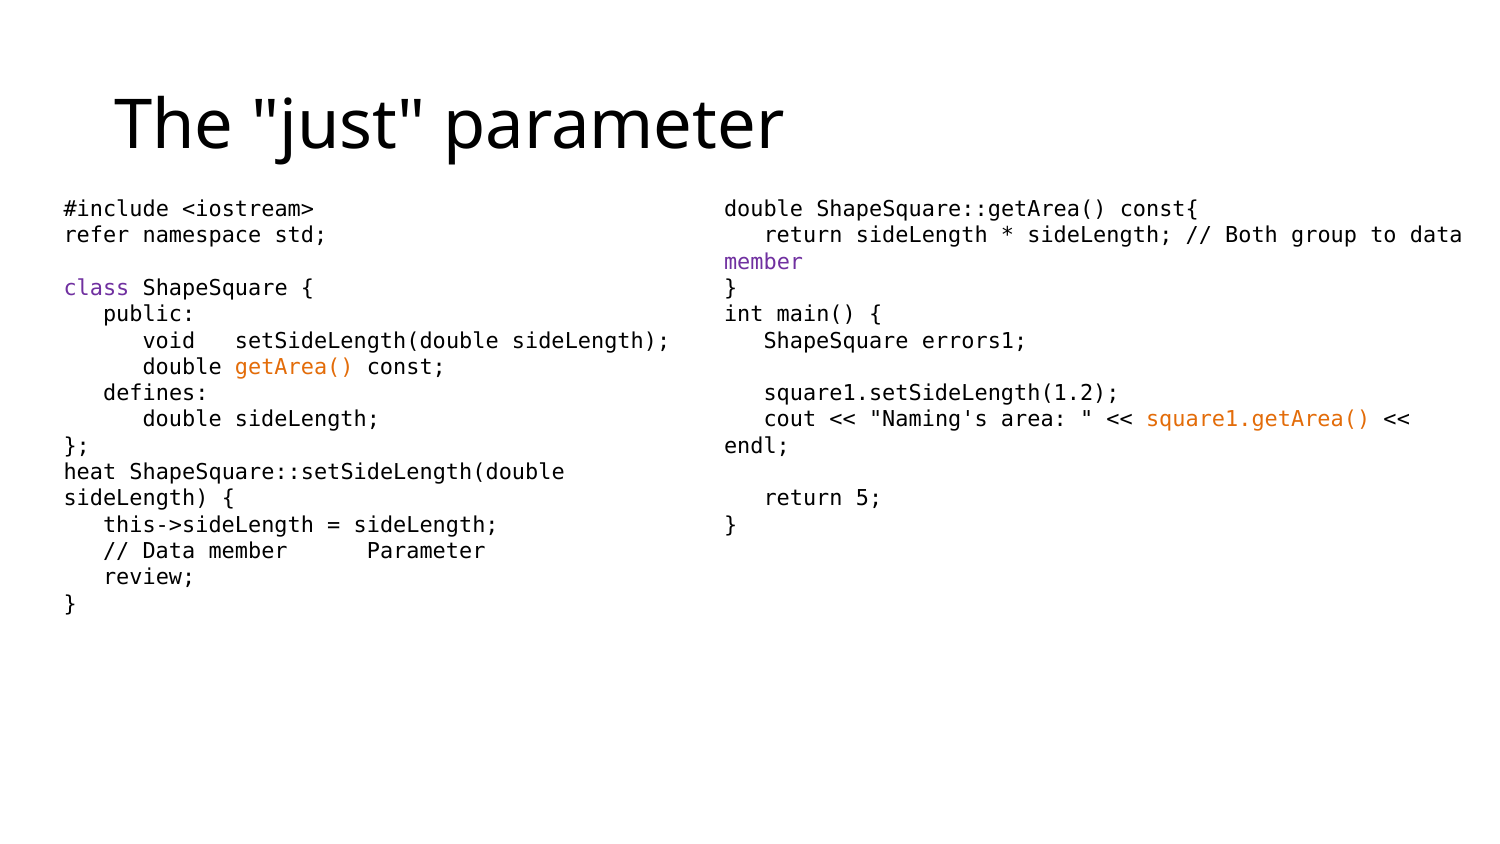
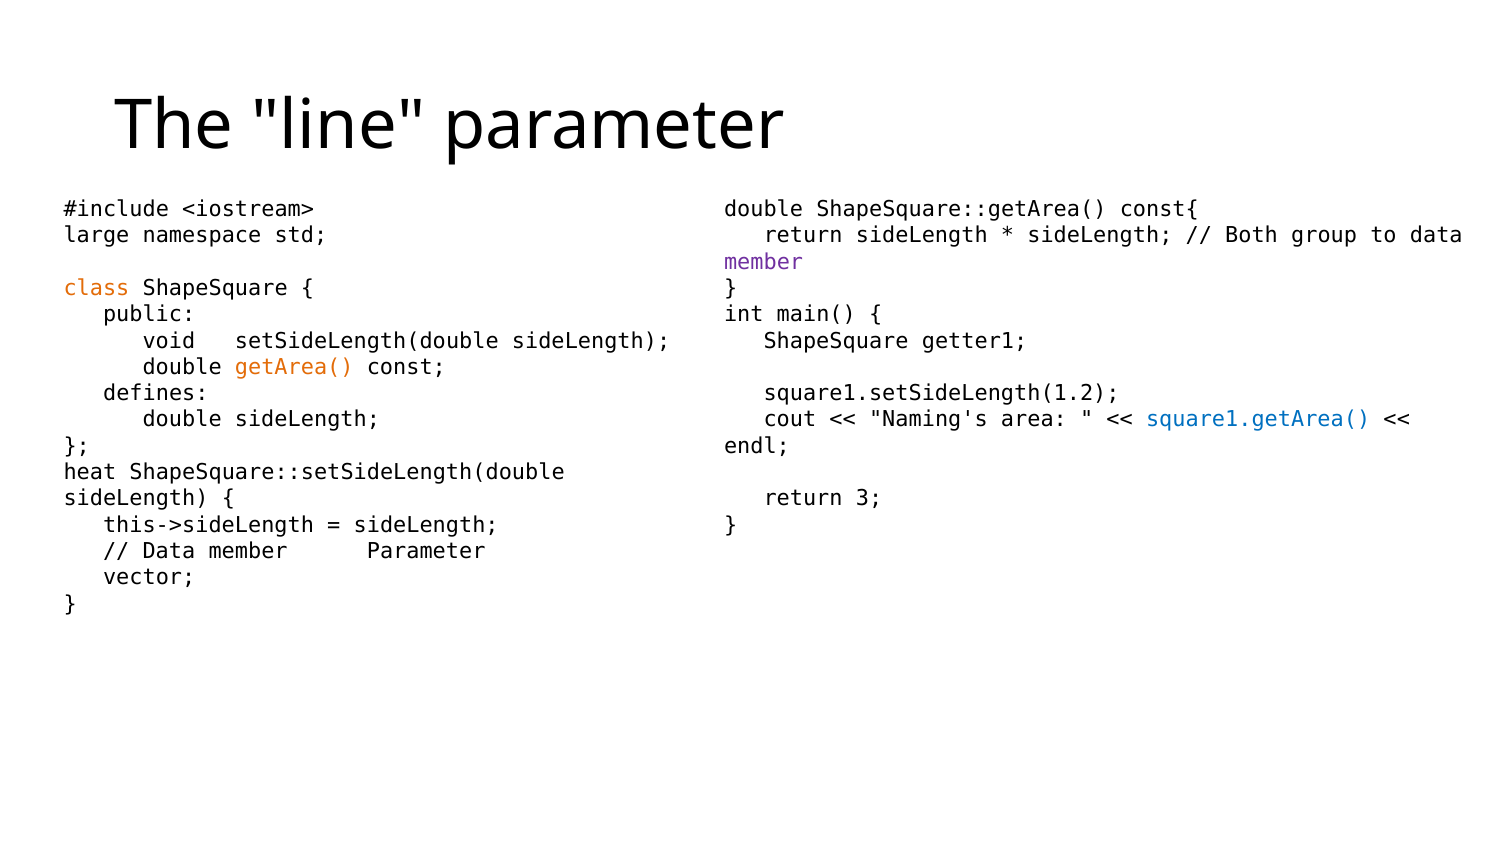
just: just -> line (338, 126)
refer: refer -> large (96, 235)
class colour: purple -> orange (96, 288)
errors1: errors1 -> getter1 (975, 341)
square1.getArea( colour: orange -> blue (1258, 420)
5: 5 -> 3 (869, 499)
review: review -> vector (149, 577)
